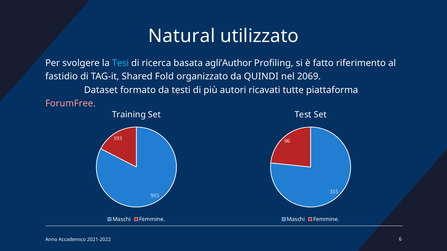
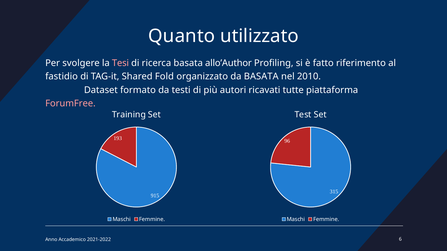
Natural: Natural -> Quanto (182, 36)
Tesi colour: light blue -> pink (120, 63)
agli’Author: agli’Author -> allo’Author (228, 63)
da QUINDI: QUINDI -> BASATA (261, 77)
2069: 2069 -> 2010 (309, 77)
